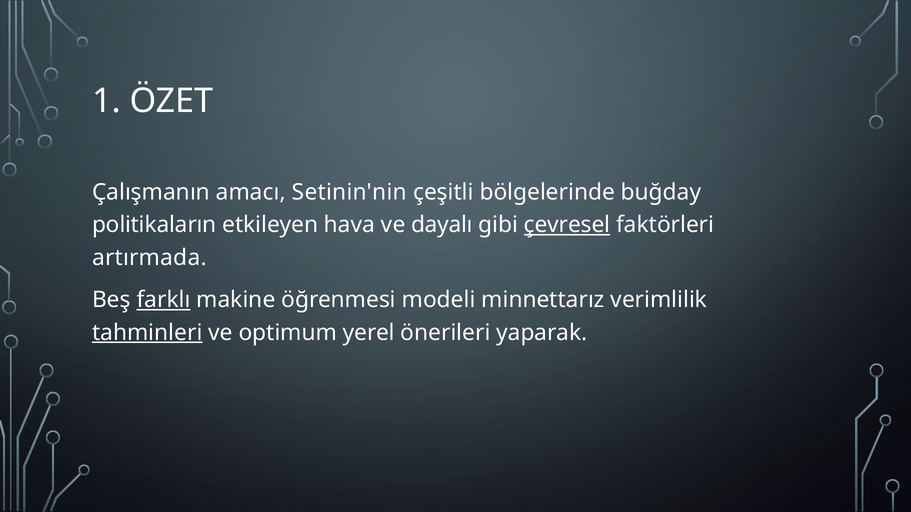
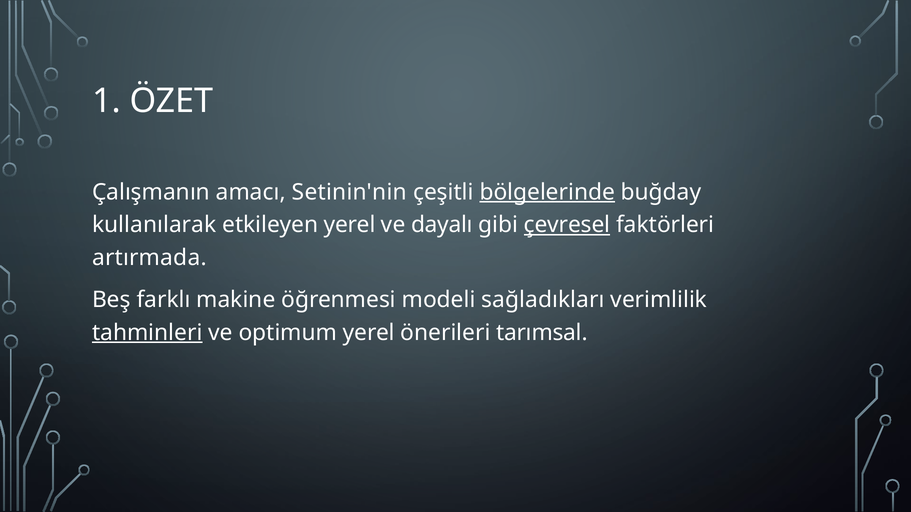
bölgelerinde underline: none -> present (547, 192)
politikaların: politikaların -> kullanılarak (154, 225)
etkileyen hava: hava -> yerel (350, 225)
farklı underline: present -> none (164, 300)
minnettarız: minnettarız -> sağladıkları (543, 300)
yaparak: yaparak -> tarımsal (542, 333)
